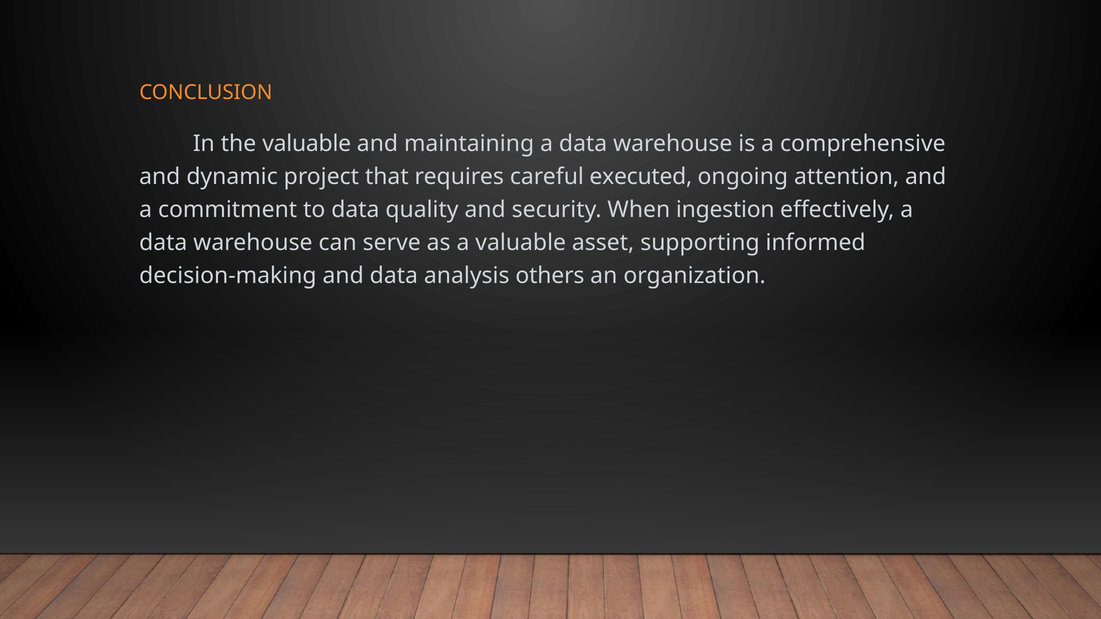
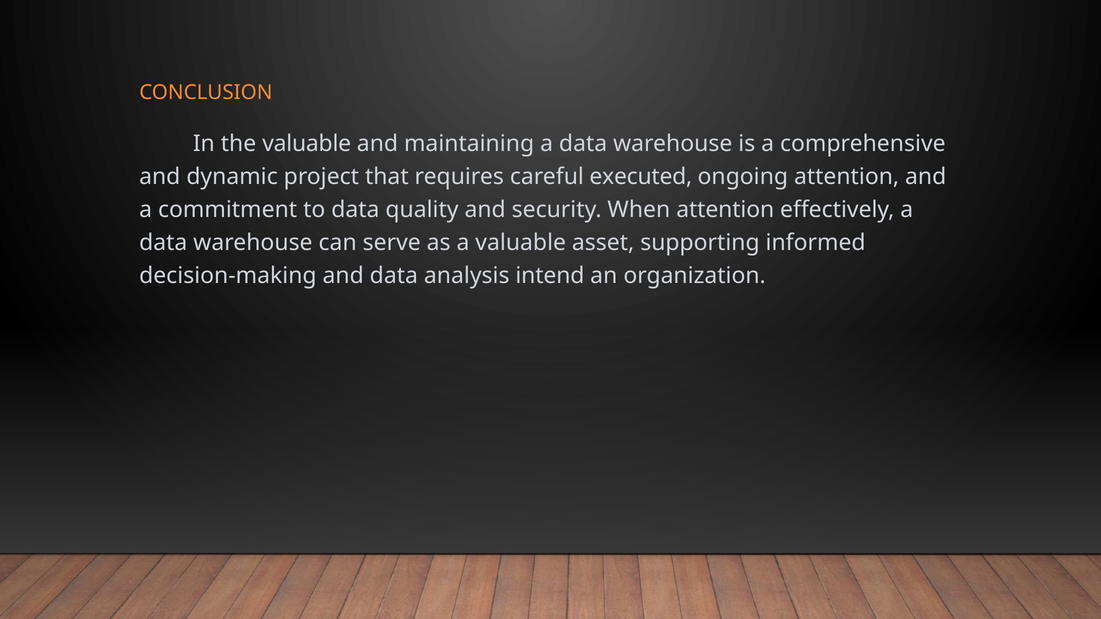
When ingestion: ingestion -> attention (725, 210)
others: others -> intend (550, 276)
